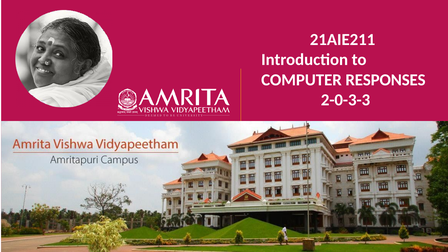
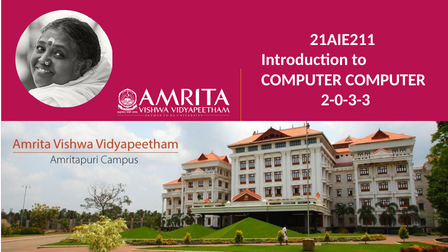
COMPUTER RESPONSES: RESPONSES -> COMPUTER (386, 80)
